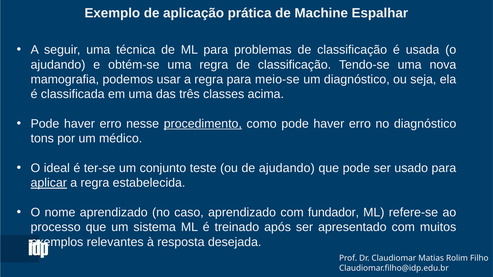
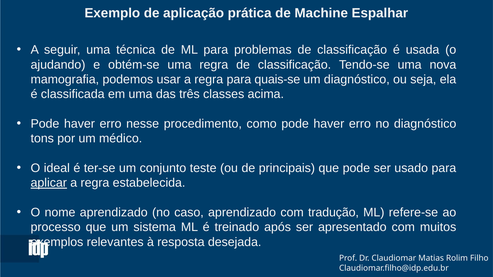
meio-se: meio-se -> quais-se (277, 80)
procedimento underline: present -> none (203, 124)
de ajudando: ajudando -> principais (287, 168)
fundador: fundador -> tradução (333, 213)
